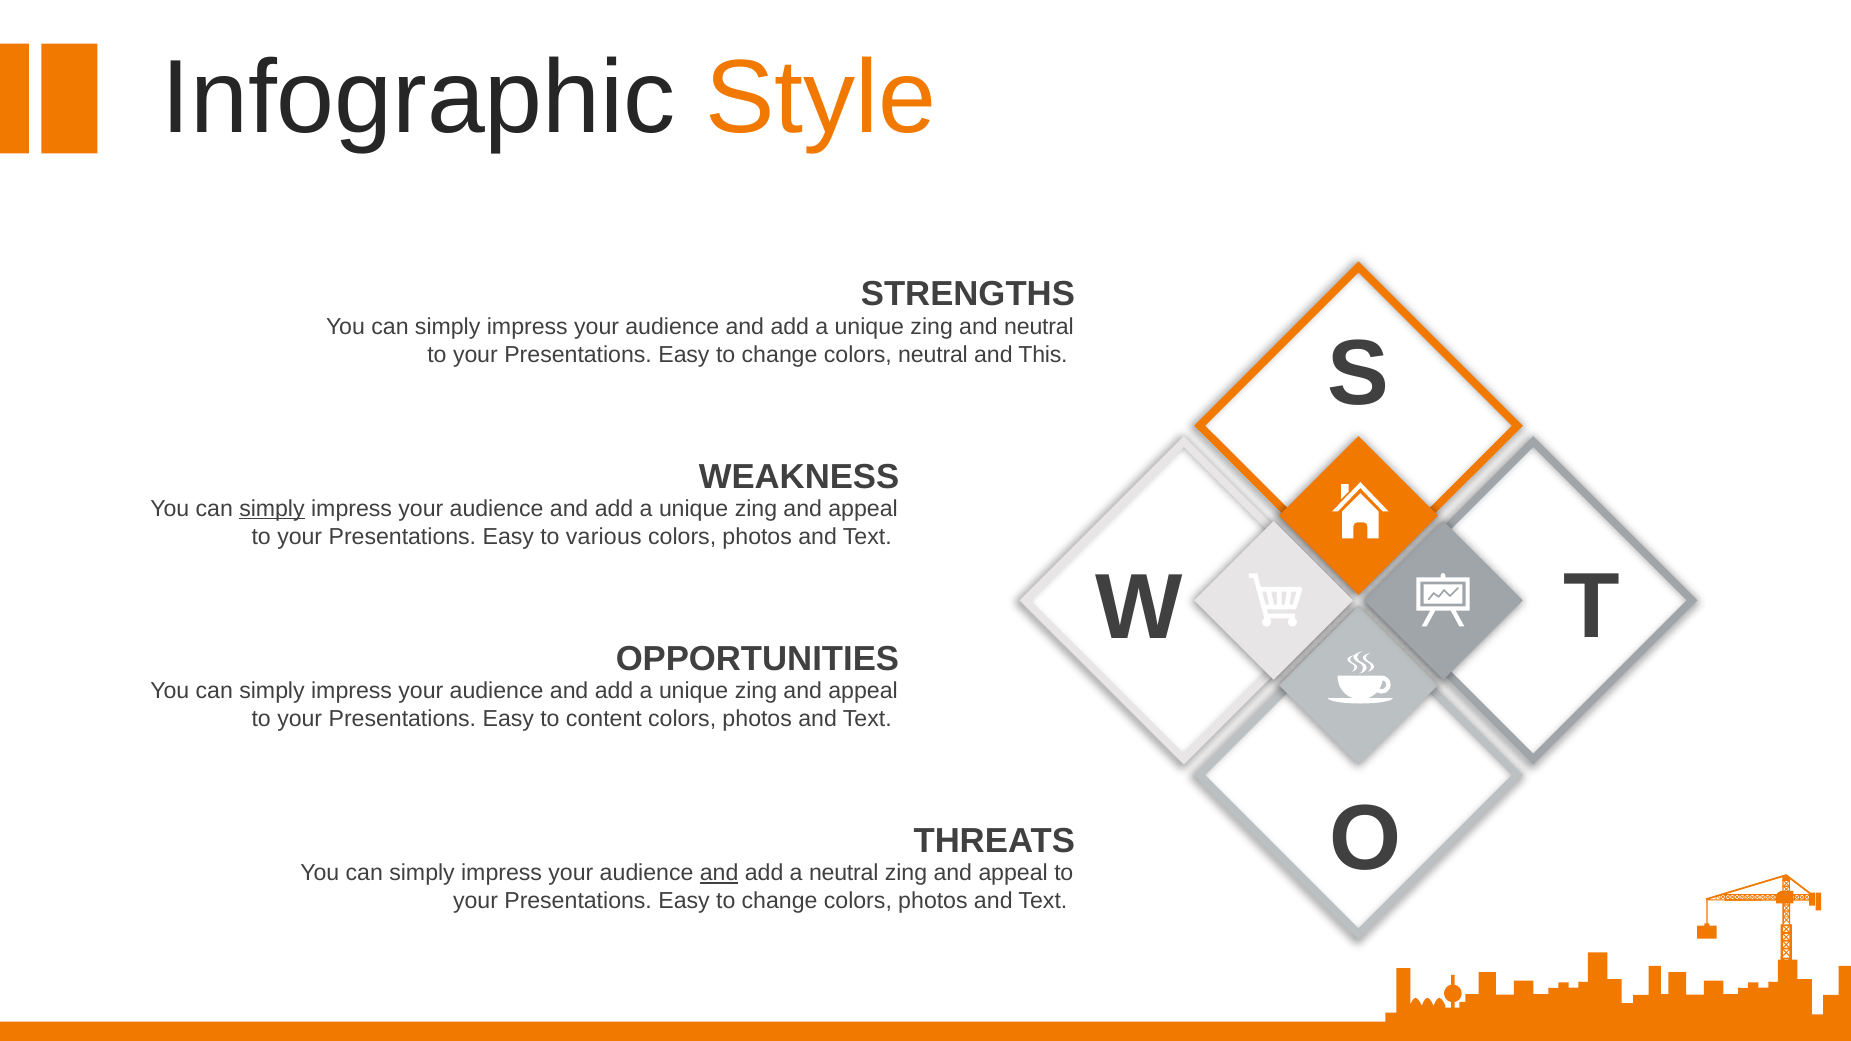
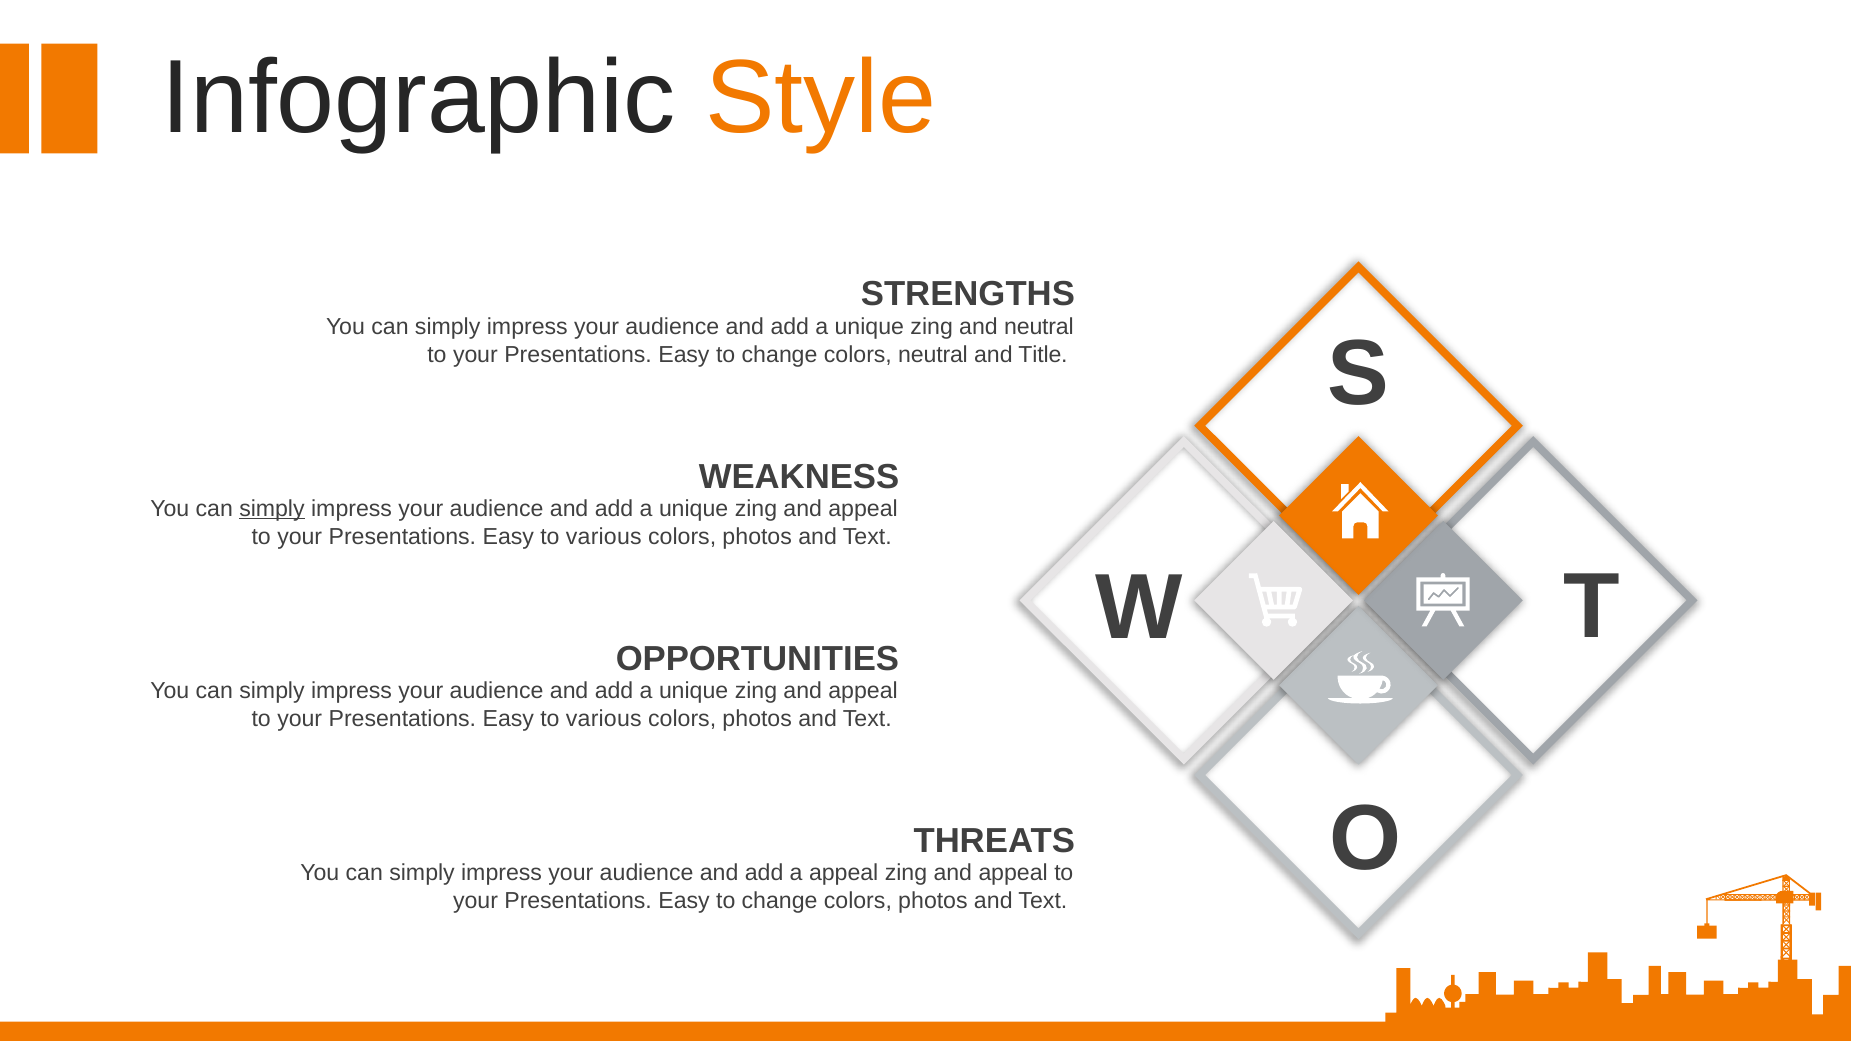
This: This -> Title (1043, 355)
content: content -> various (604, 719)
and underline: present -> none (719, 873)
a neutral: neutral -> appeal (844, 873)
